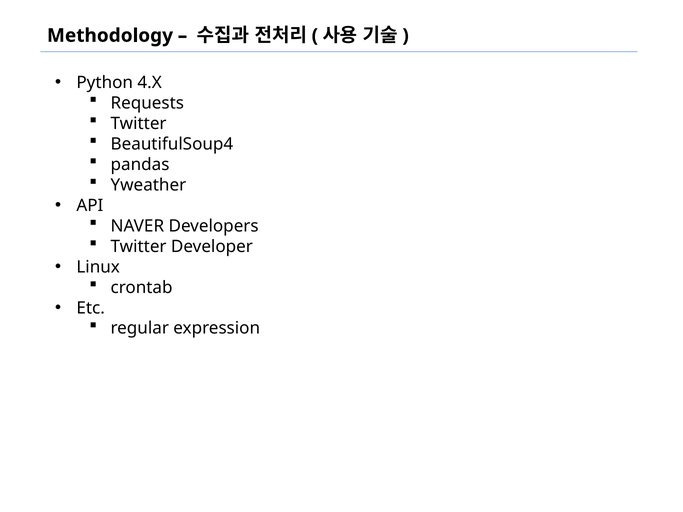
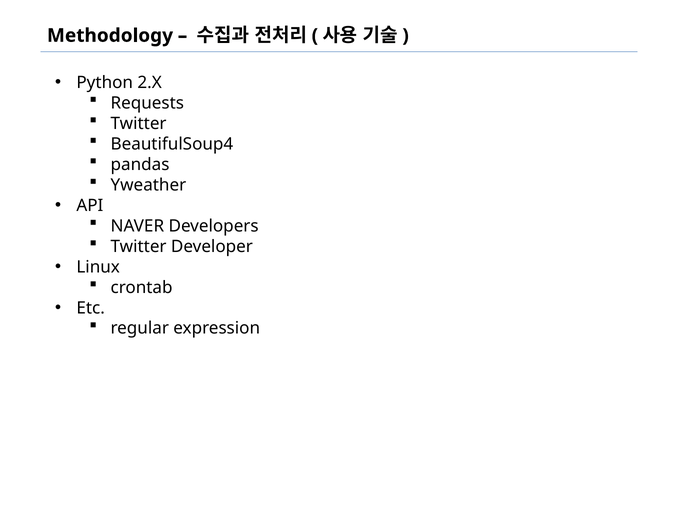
4.X: 4.X -> 2.X (150, 83)
